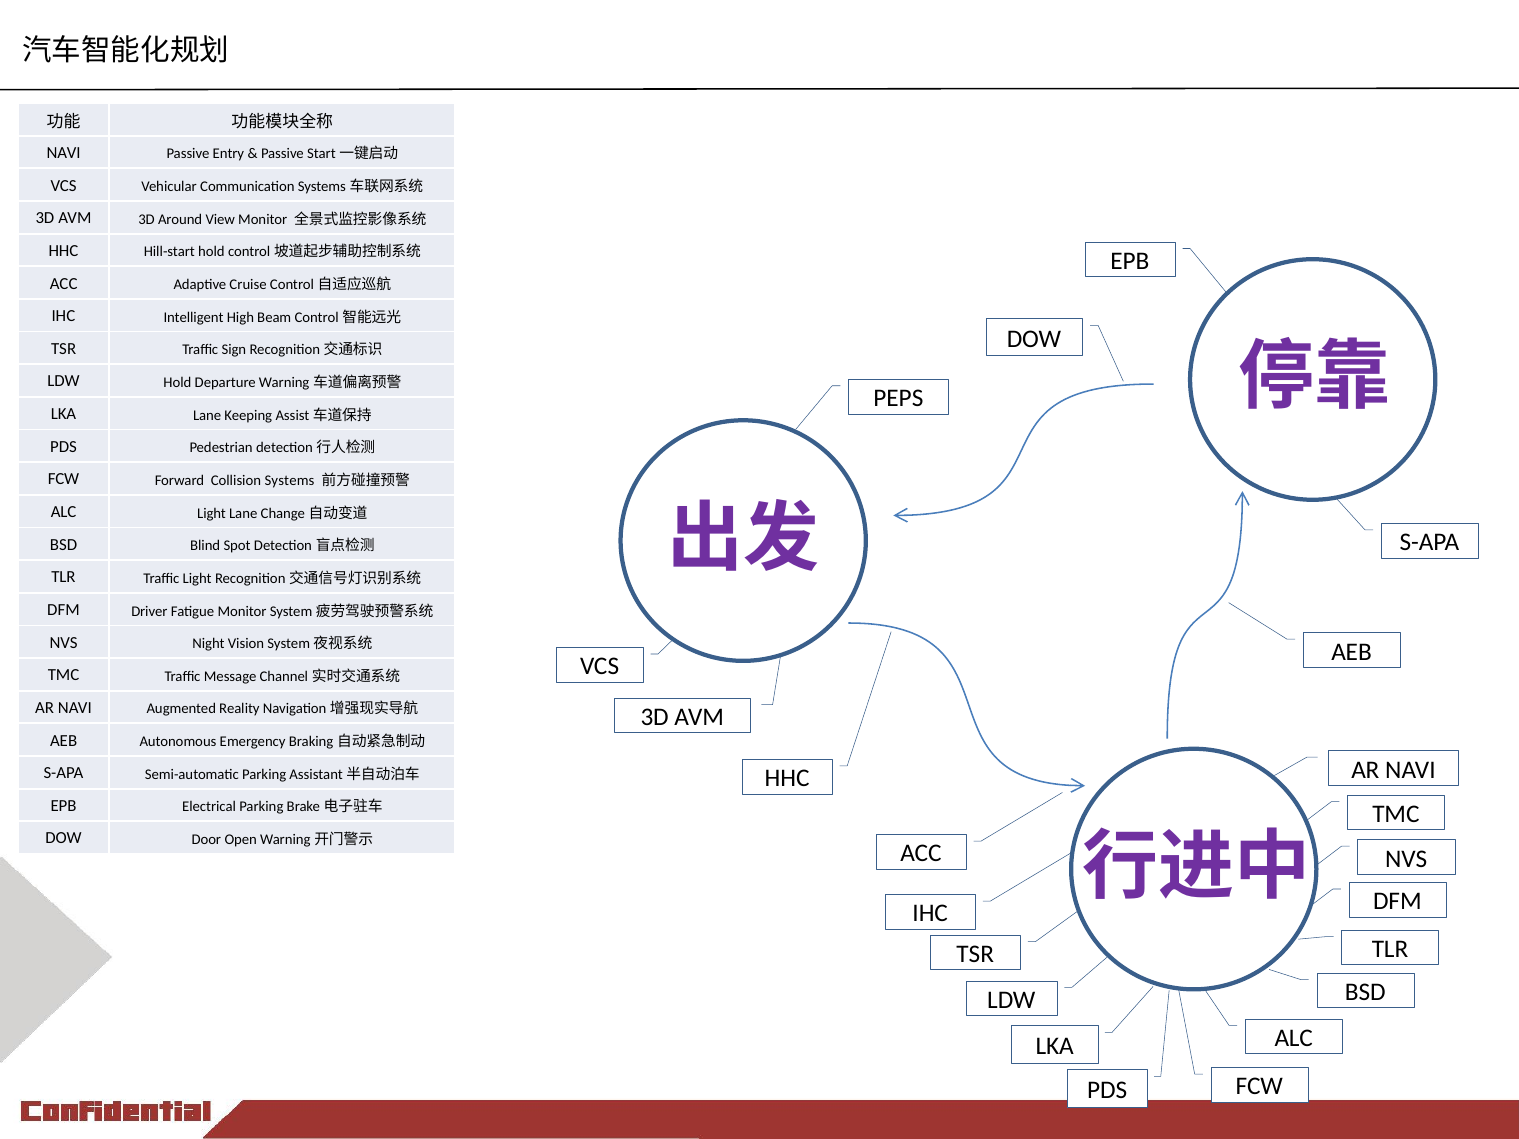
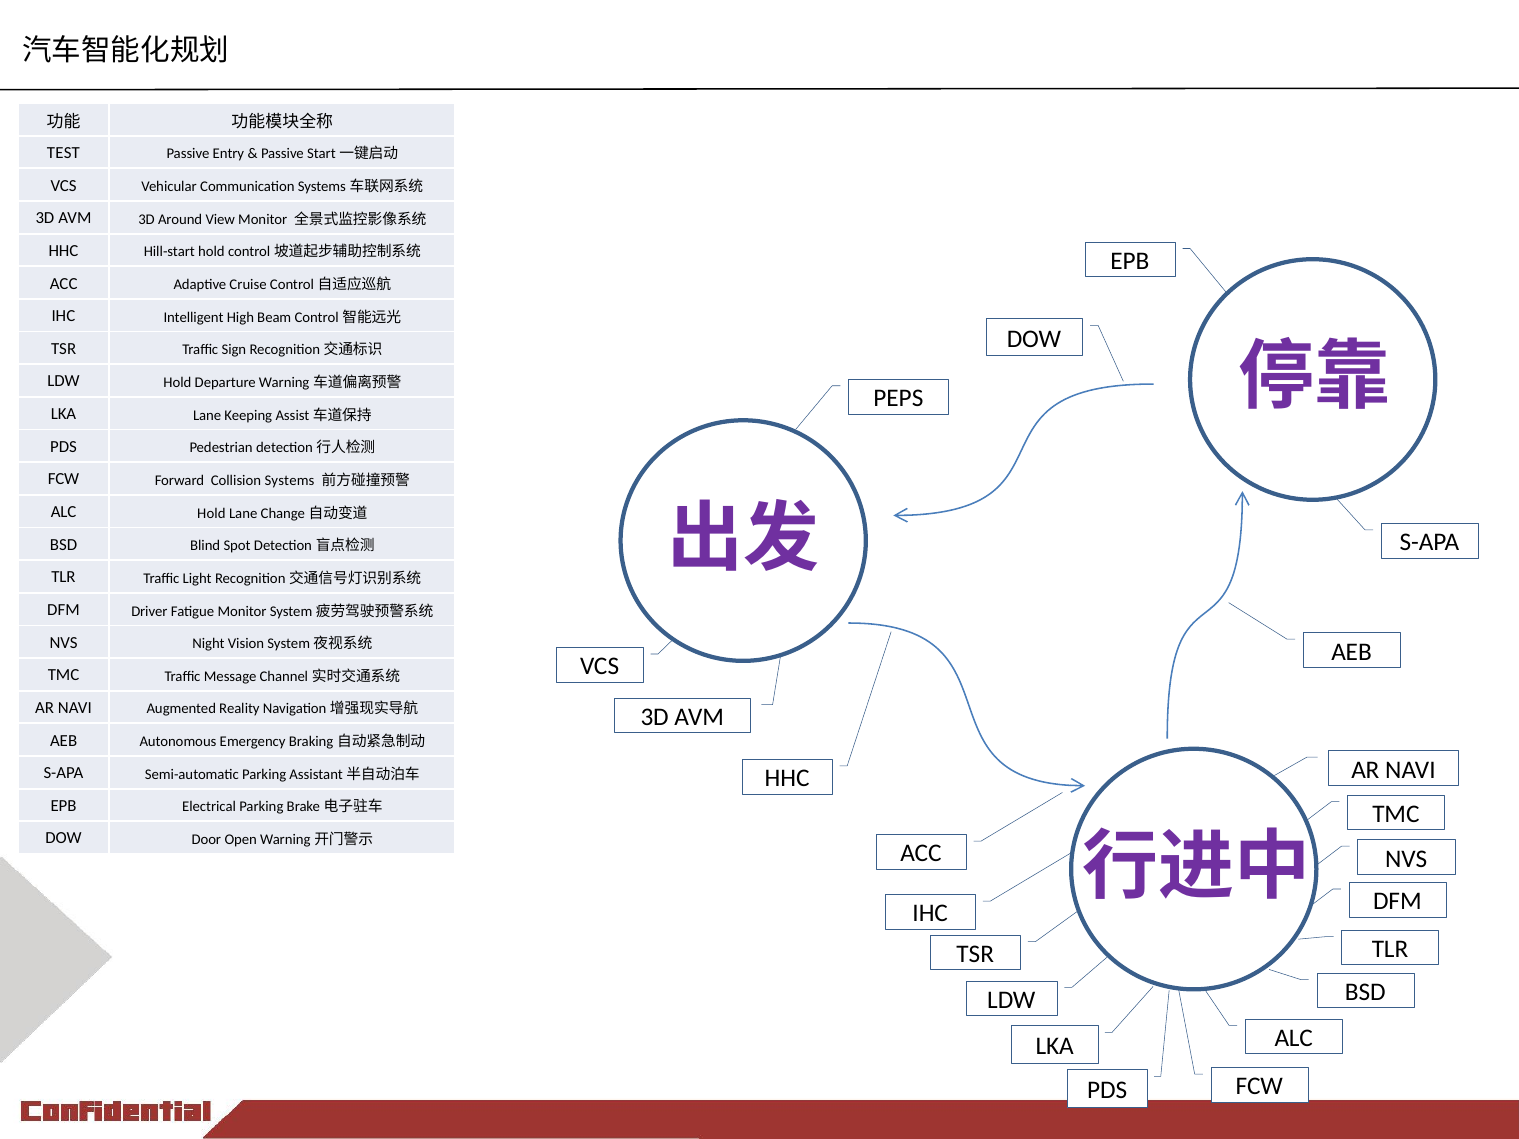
NAVI: NAVI -> TEST (63, 153)
ALC Light: Light -> Hold (211, 513)
